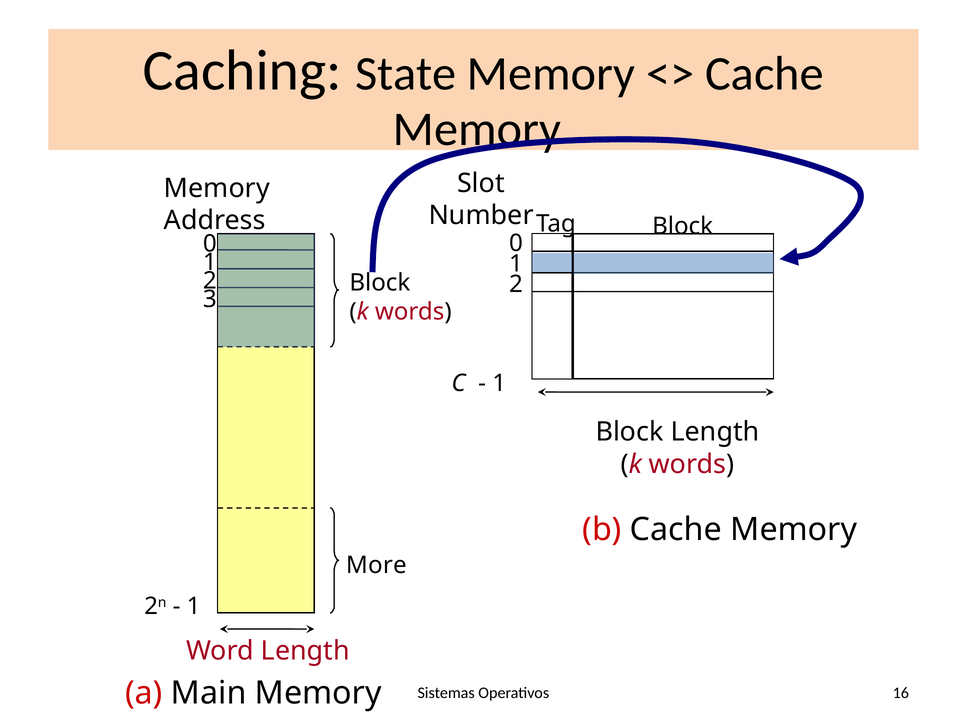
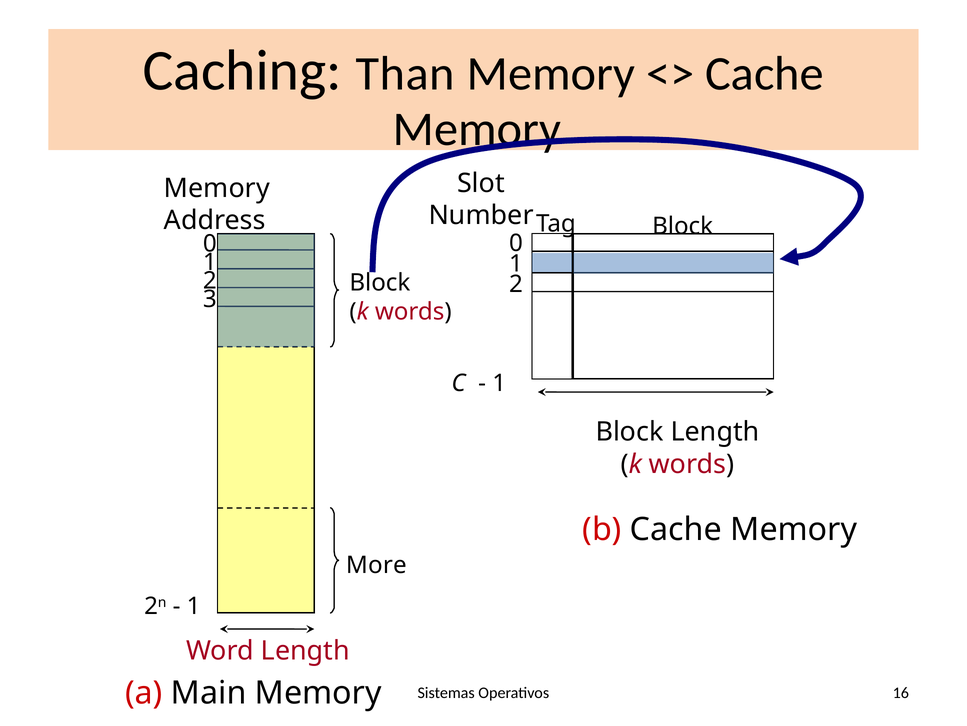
State: State -> Than (405, 74)
